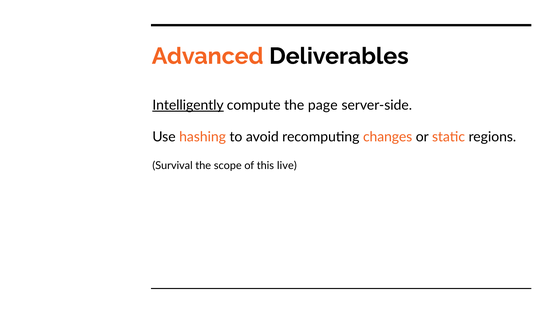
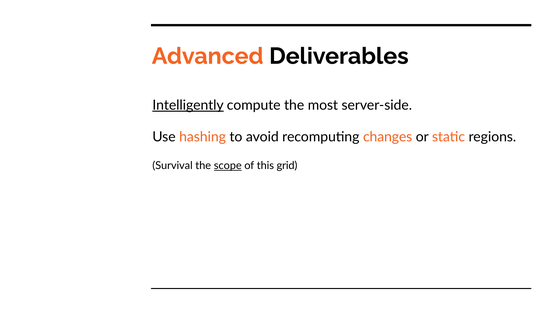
page: page -> most (323, 105)
scope underline: none -> present (228, 166)
live: live -> grid (287, 166)
